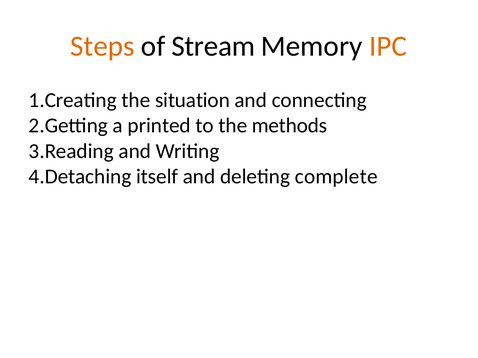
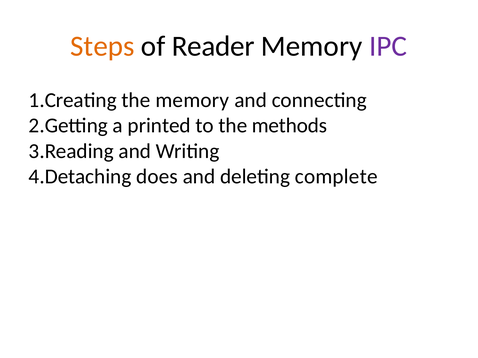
Stream: Stream -> Reader (213, 46)
IPC colour: orange -> purple (388, 46)
the situation: situation -> memory (192, 100)
itself: itself -> does (157, 177)
